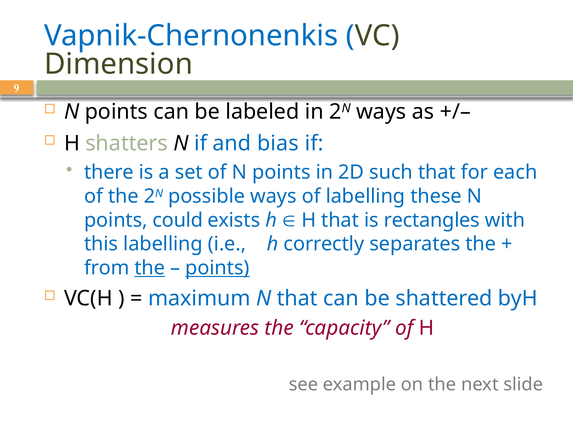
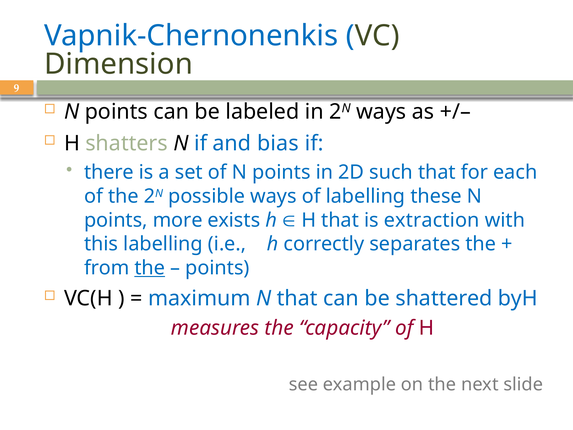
could: could -> more (178, 220)
rectangles: rectangles -> extraction (432, 220)
points underline: present -> none (217, 268)
